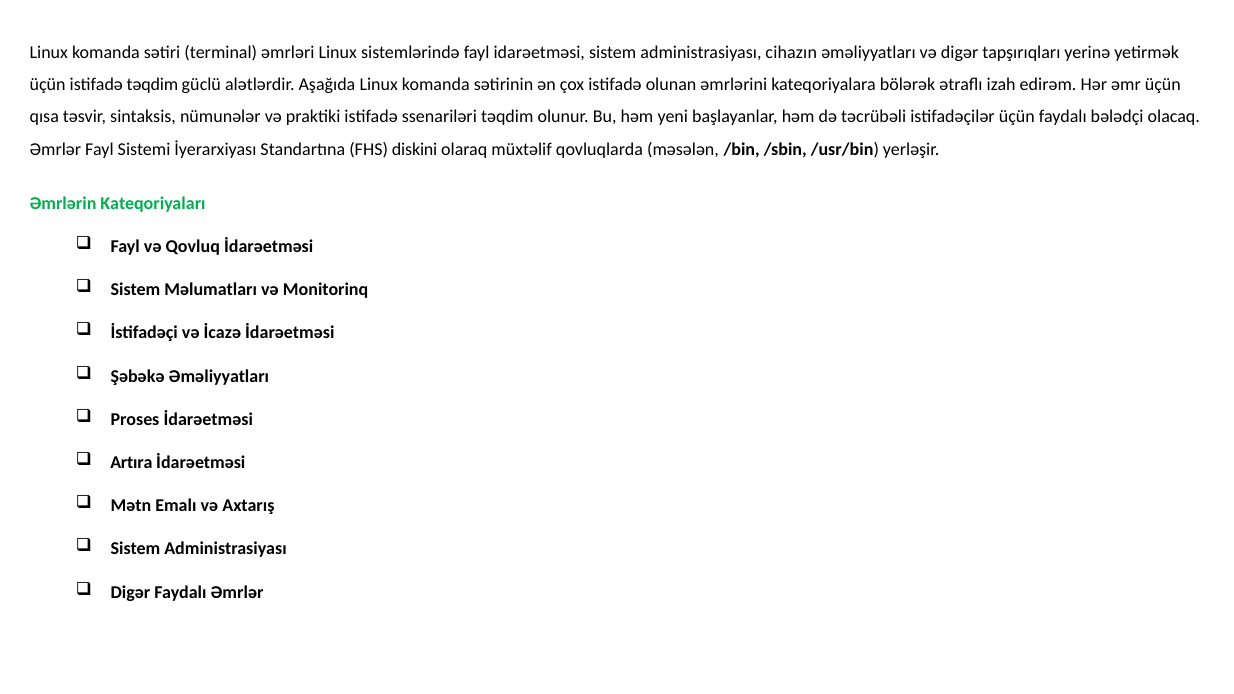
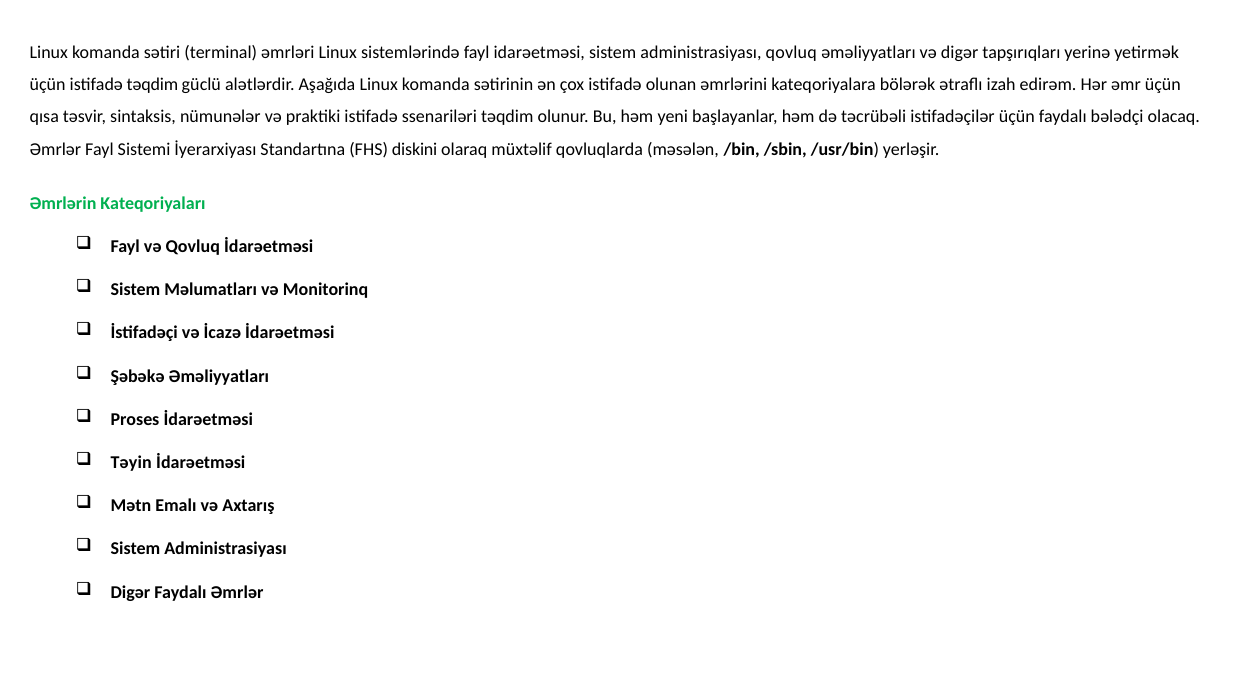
administrasiyası cihazın: cihazın -> qovluq (791, 52)
Artıra: Artıra -> Təyin (131, 463)
